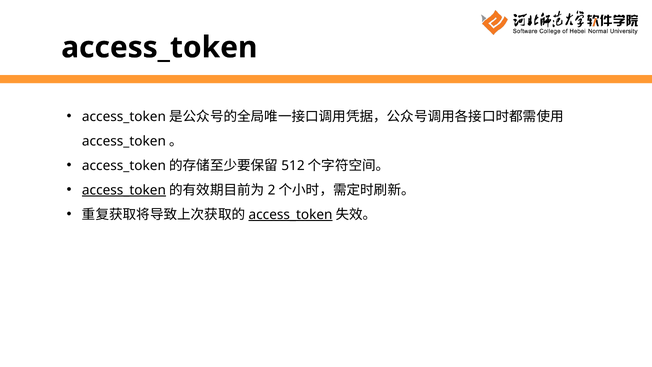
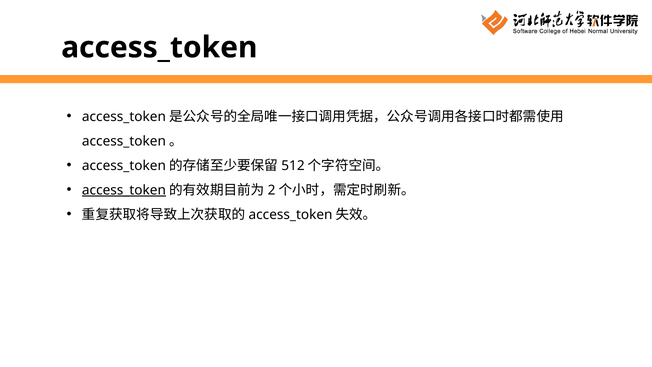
access_token underline: present -> none (291, 214)
